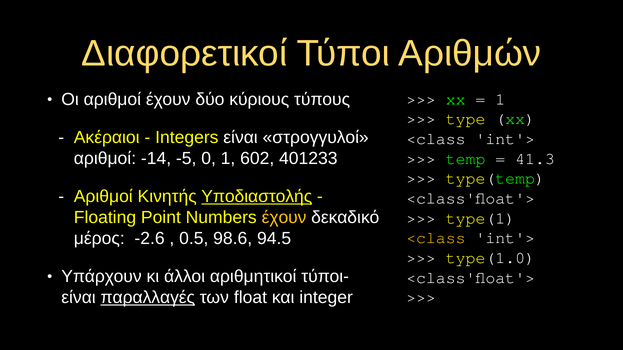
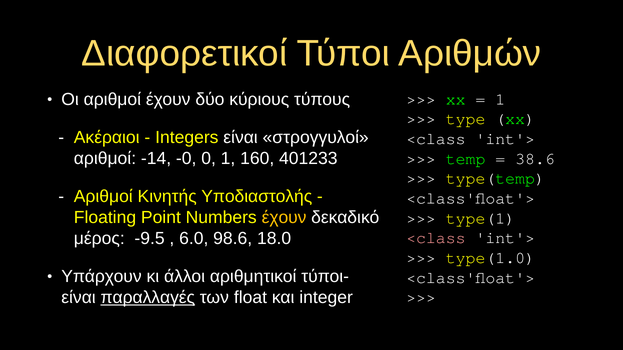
-5: -5 -> -0 (186, 159)
602: 602 -> 160 (257, 159)
41.3: 41.3 -> 38.6 (535, 159)
Υποδιαστολής underline: present -> none (257, 197)
-2.6: -2.6 -> -9.5 (150, 239)
0.5: 0.5 -> 6.0 (194, 239)
94.5: 94.5 -> 18.0 (274, 239)
<class colour: yellow -> pink (436, 238)
